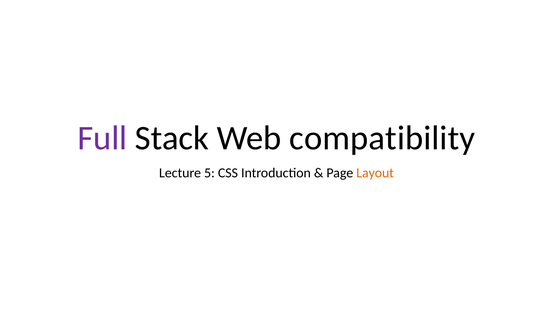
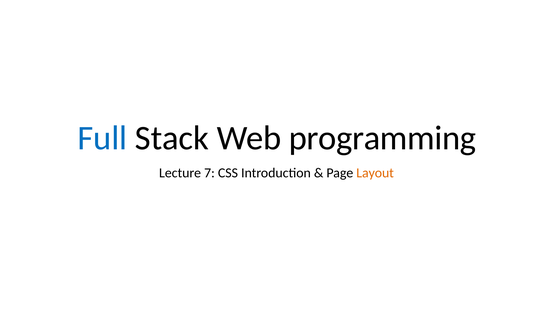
Full colour: purple -> blue (102, 138)
compatibility: compatibility -> programming (382, 138)
5: 5 -> 7 (209, 173)
